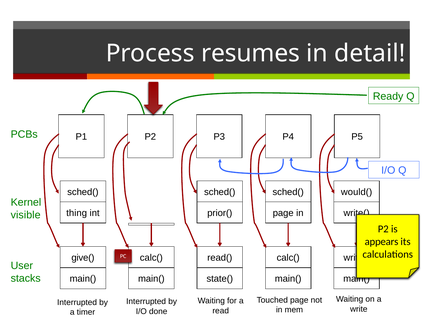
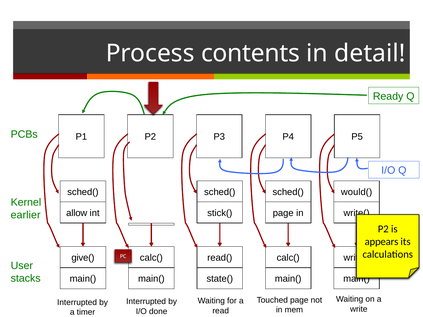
resumes: resumes -> contents (251, 53)
thing: thing -> allow (77, 213)
prior(: prior( -> stick( (220, 213)
visible: visible -> earlier (26, 215)
